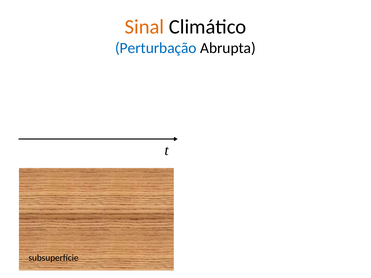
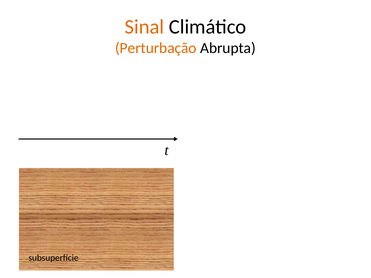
Perturbação colour: blue -> orange (156, 48)
